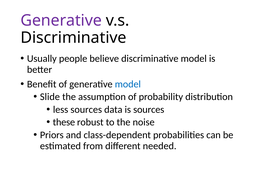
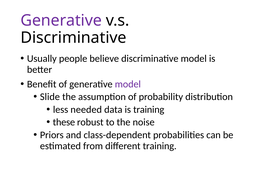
model colour: blue -> purple (128, 84)
less sources: sources -> needed (86, 110)
is sources: sources -> training (149, 110)
different needed: needed -> training (160, 146)
